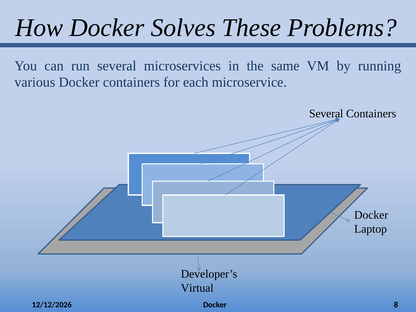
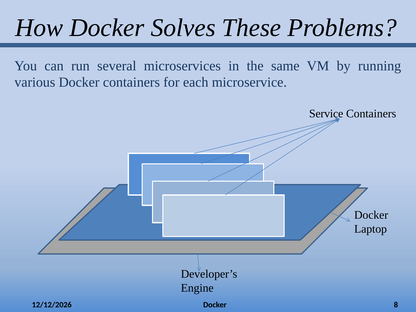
Several: Several -> Service (326, 114)
Virtual: Virtual -> Engine (197, 288)
